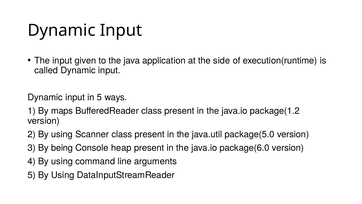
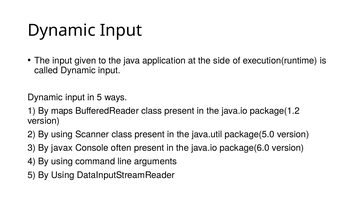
being: being -> javax (62, 148)
heap: heap -> often (121, 148)
